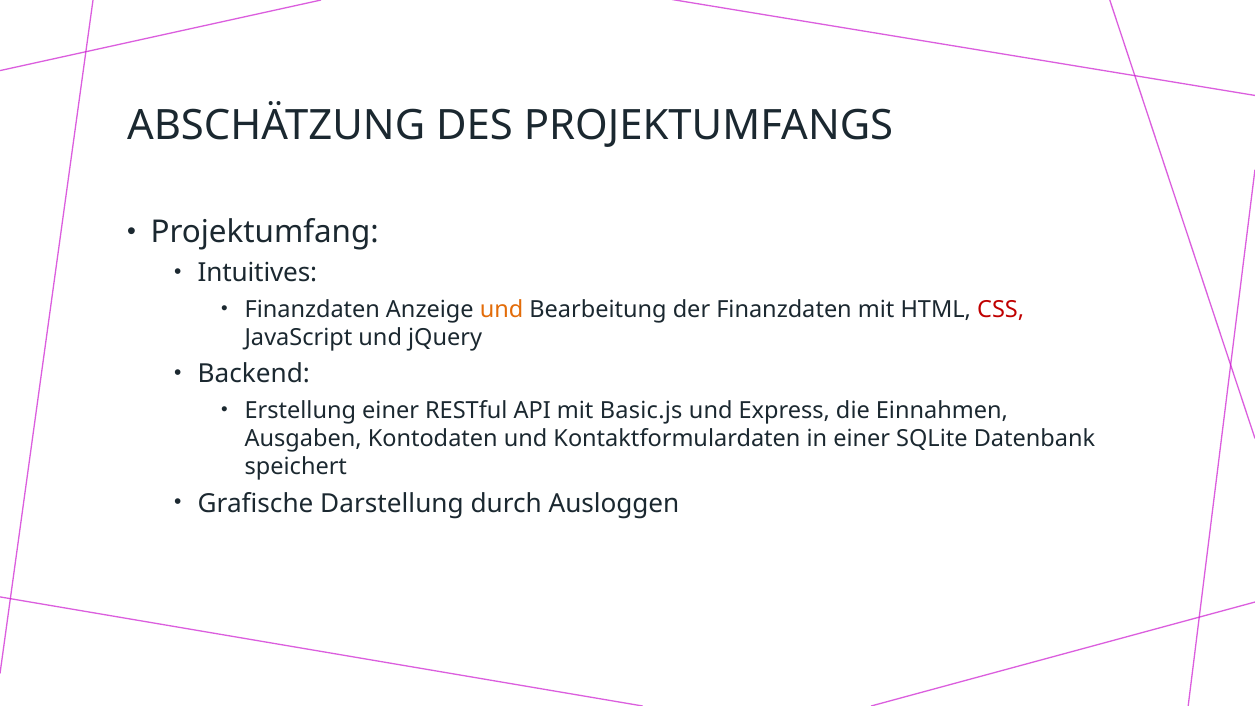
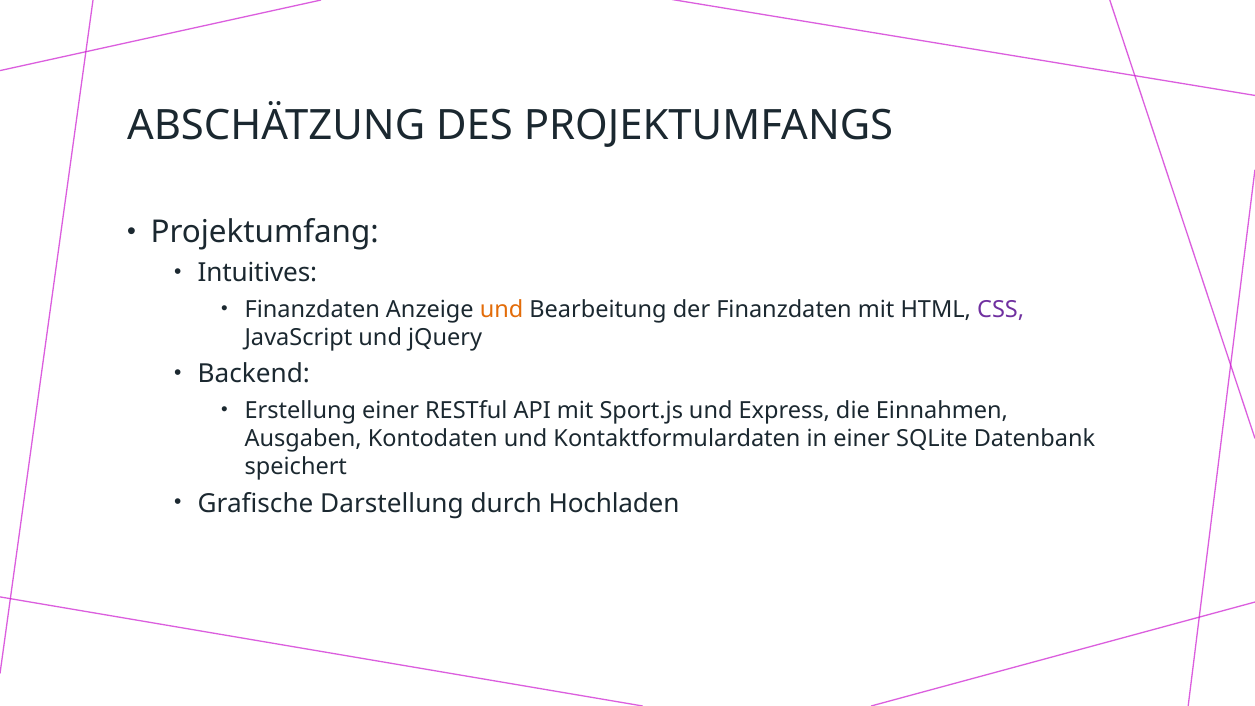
CSS colour: red -> purple (1001, 309)
Basic.js: Basic.js -> Sport.js (641, 410)
Ausloggen: Ausloggen -> Hochladen (614, 503)
